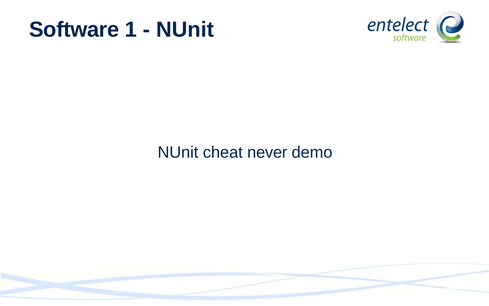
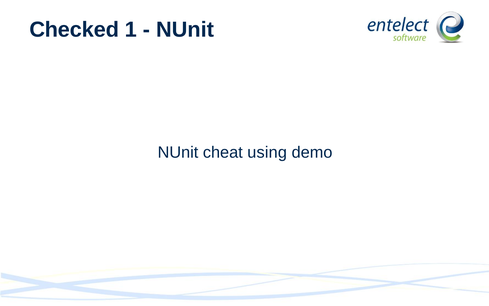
Software: Software -> Checked (74, 29)
never: never -> using (267, 152)
